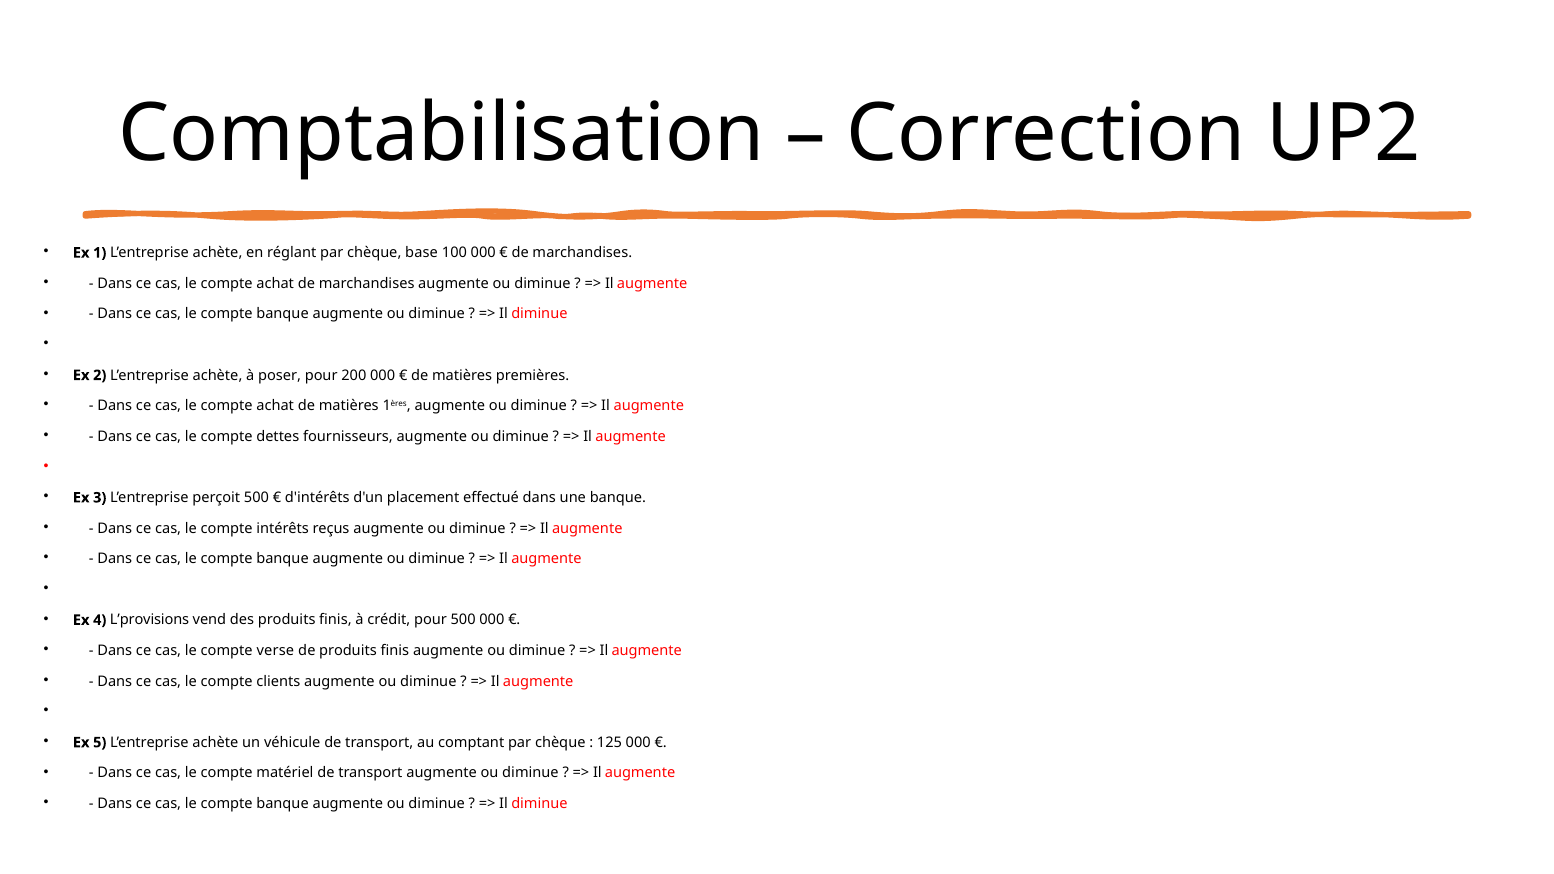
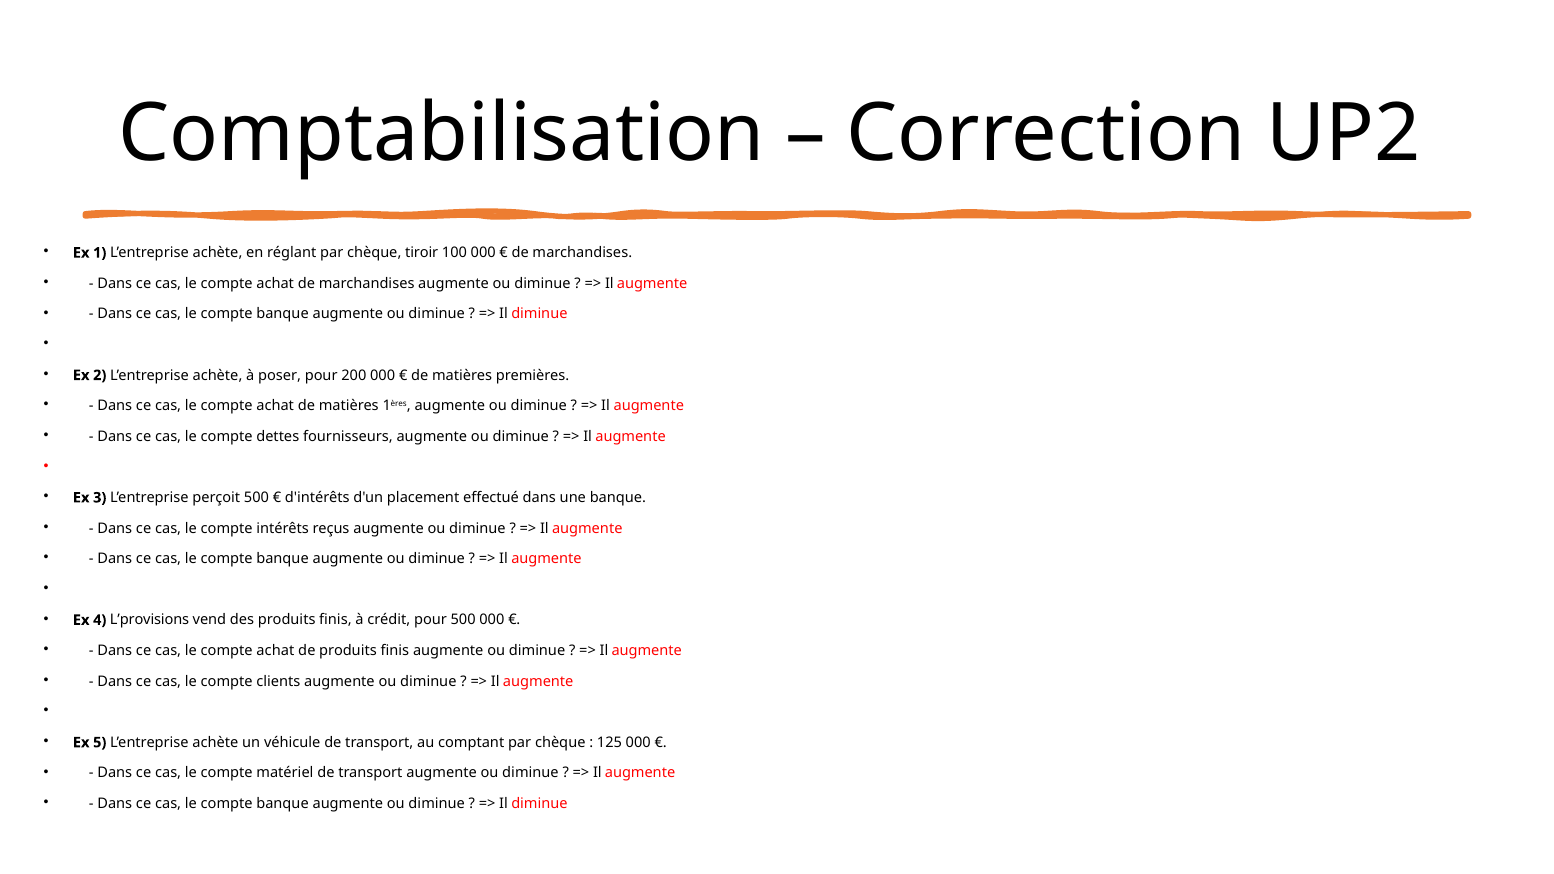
base: base -> tiroir (422, 253)
verse: verse -> achat (275, 651)
